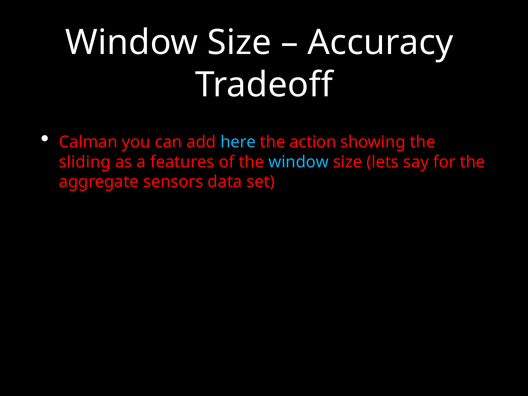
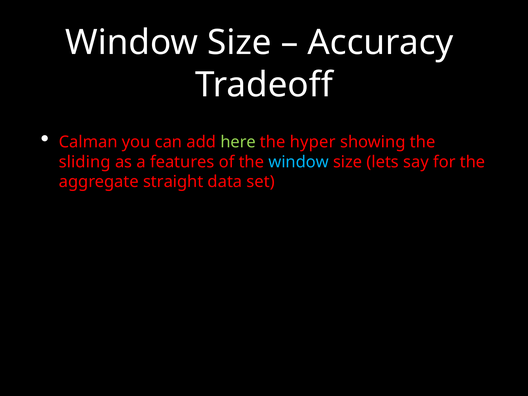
here colour: light blue -> light green (238, 142)
action: action -> hyper (313, 142)
sensors: sensors -> straight (173, 182)
